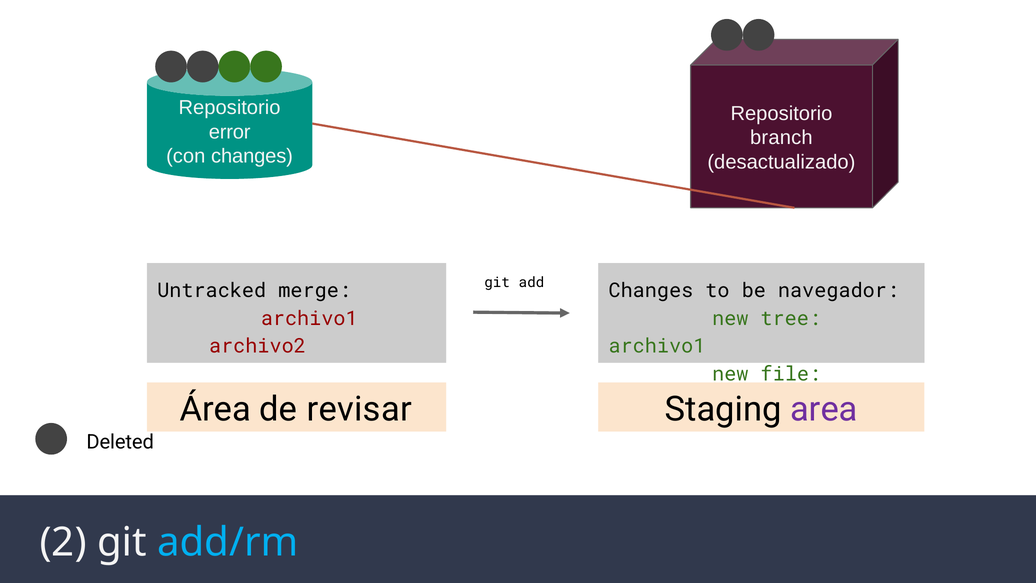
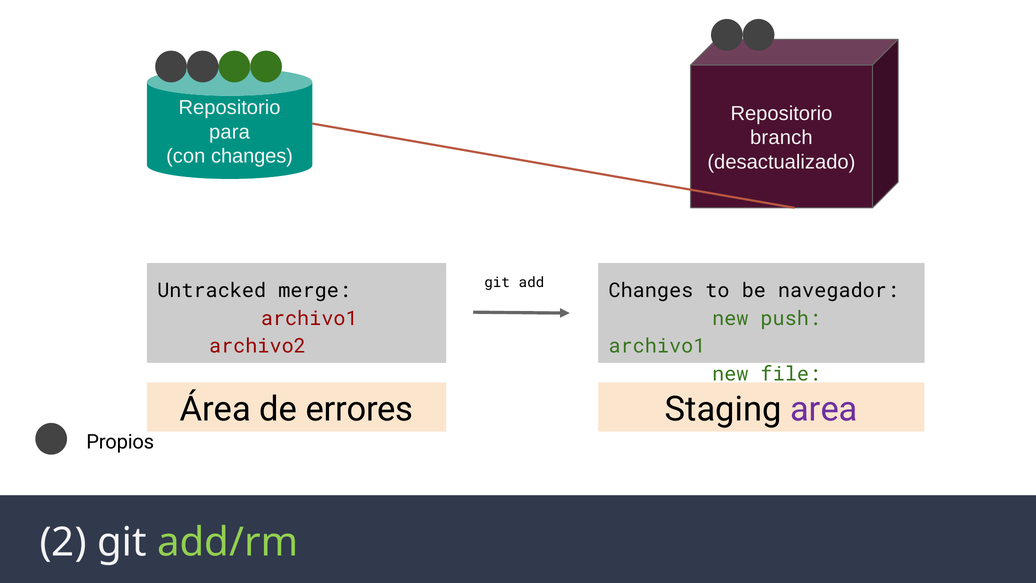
error: error -> para (229, 132)
tree: tree -> push (791, 318)
revisar: revisar -> errores (360, 409)
Deleted: Deleted -> Propios (120, 442)
add/rm colour: light blue -> light green (228, 542)
